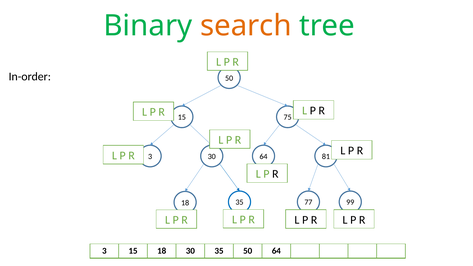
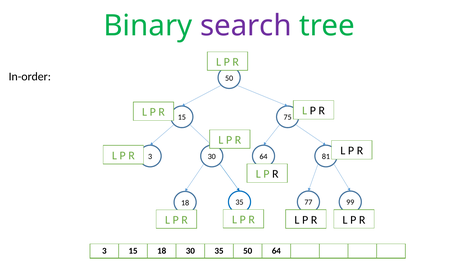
search colour: orange -> purple (246, 26)
